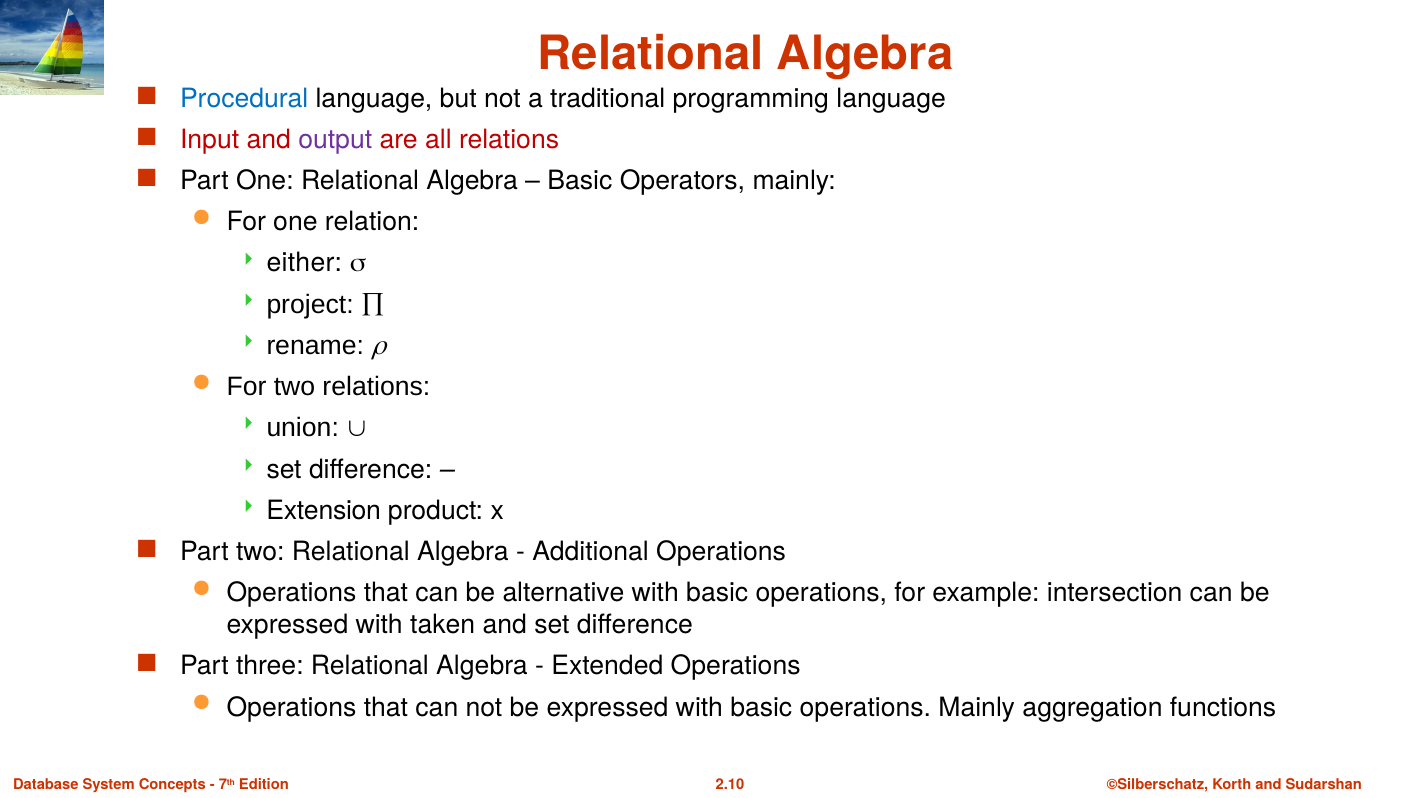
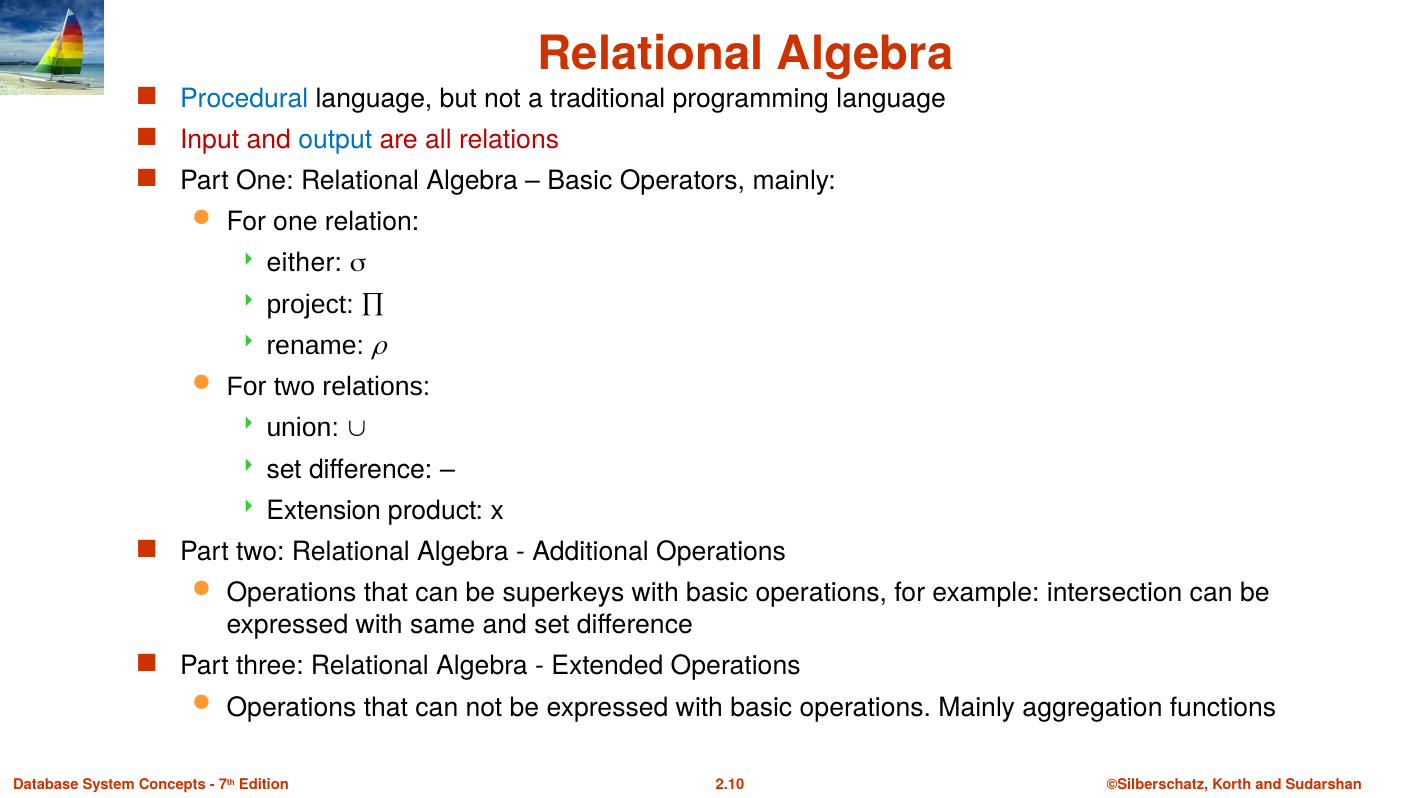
output colour: purple -> blue (335, 140)
alternative: alternative -> superkeys (563, 593)
taken: taken -> same (443, 625)
